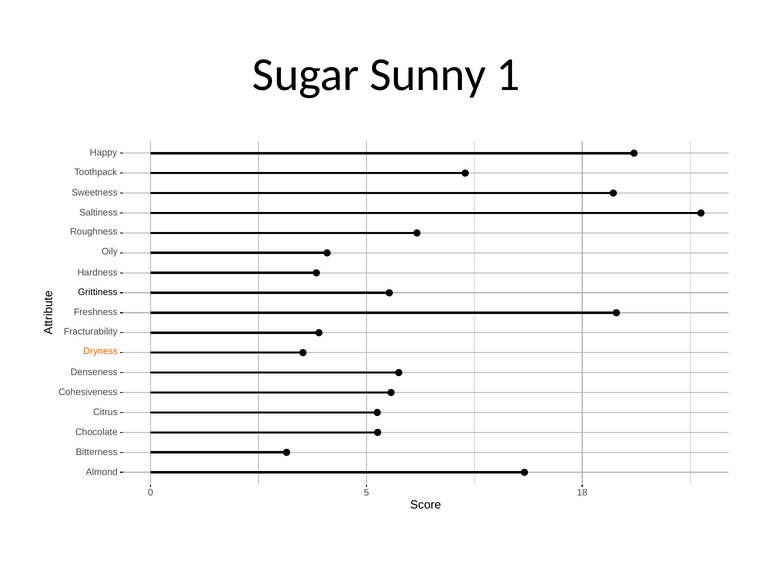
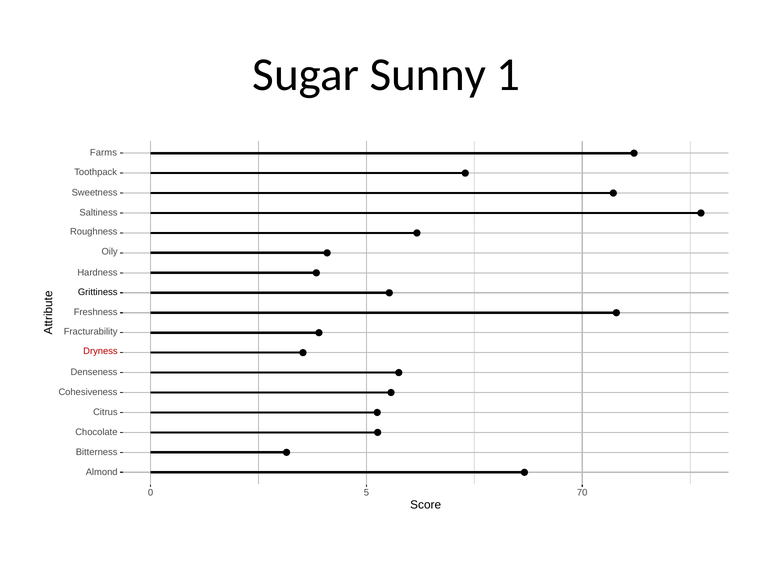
Happy: Happy -> Farms (103, 153)
Dryness colour: orange -> red (100, 351)
18: 18 -> 70 (582, 492)
